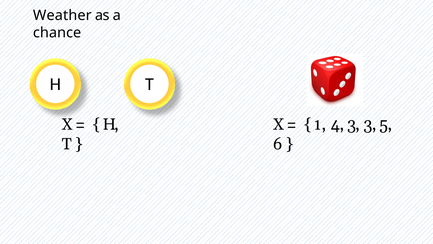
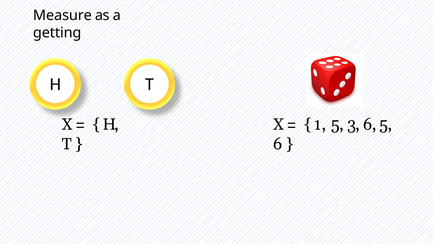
Weather: Weather -> Measure (62, 15)
chance: chance -> getting (57, 33)
1 4: 4 -> 5 (337, 124)
3 3: 3 -> 6 (370, 124)
